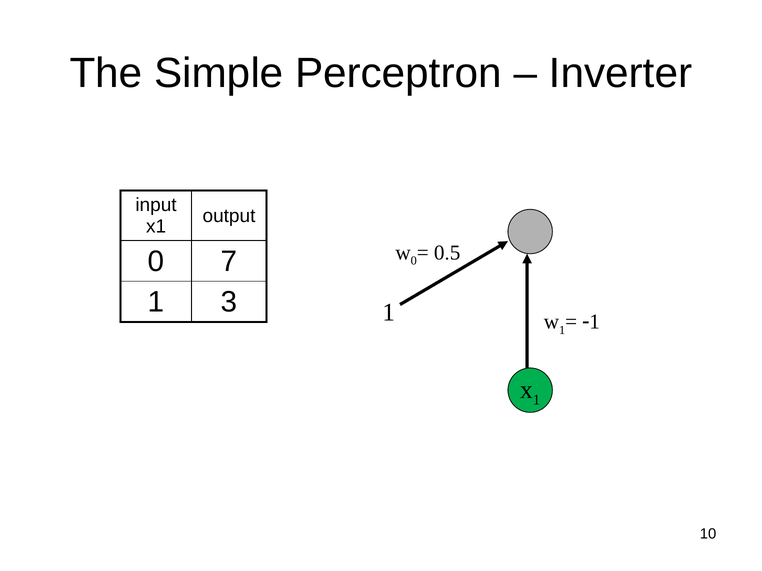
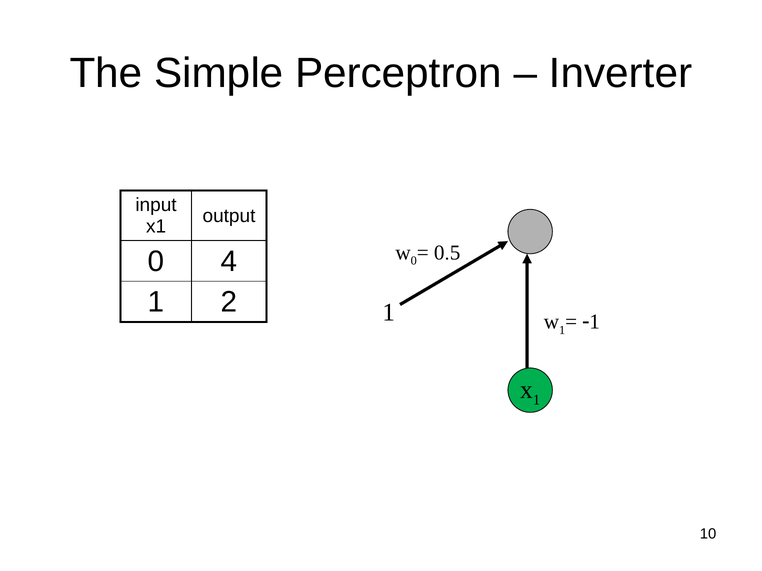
7: 7 -> 4 (229, 262)
3: 3 -> 2 (229, 302)
